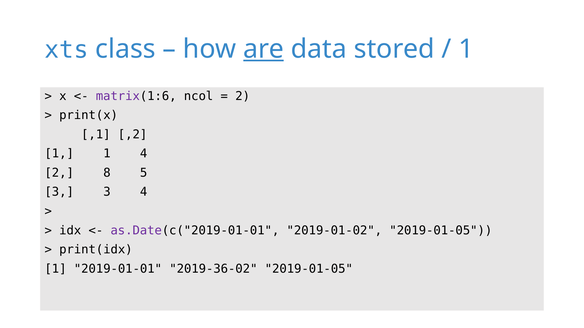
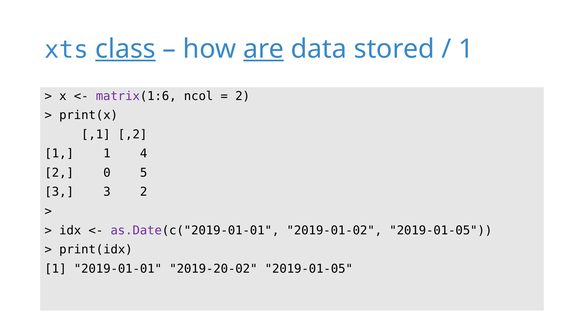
class underline: none -> present (126, 49)
8: 8 -> 0 (107, 173)
3 4: 4 -> 2 (144, 192)
2019-36-02: 2019-36-02 -> 2019-20-02 (213, 269)
